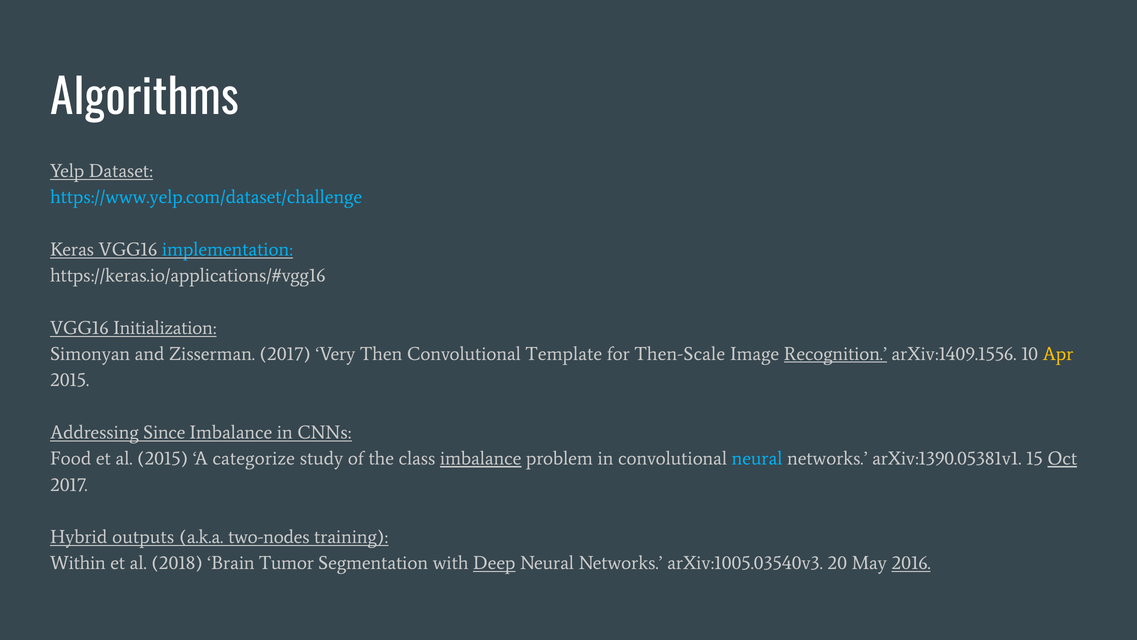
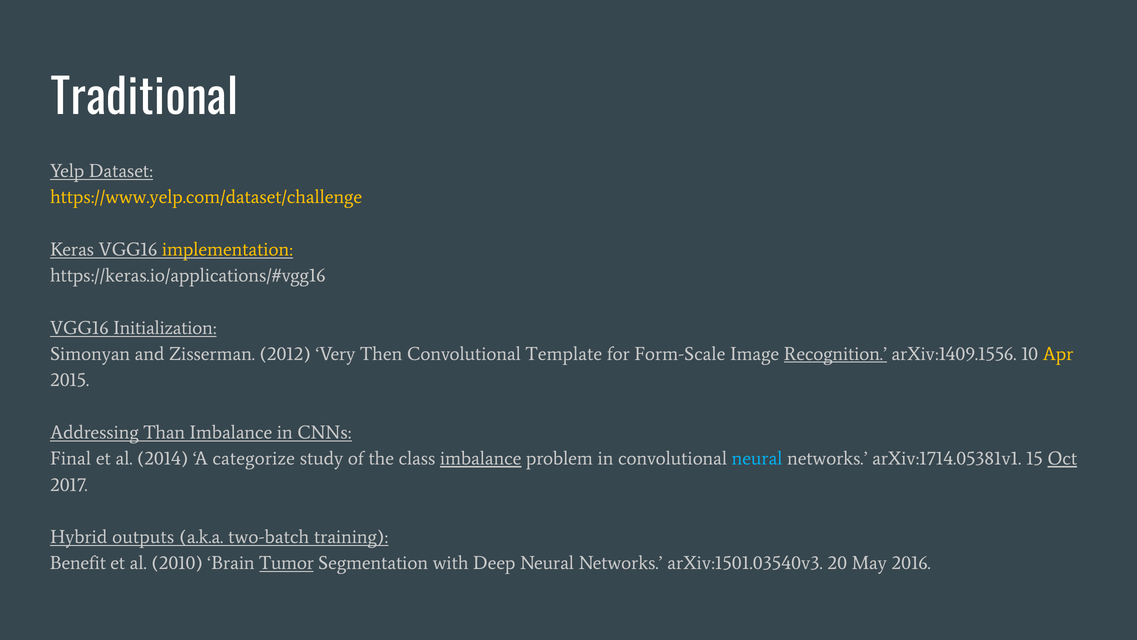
Algorithms: Algorithms -> Traditional (145, 98)
https://www.yelp.com/dataset/challenge colour: light blue -> yellow (206, 197)
implementation colour: light blue -> yellow (227, 249)
Zisserman 2017: 2017 -> 2012 (285, 354)
Then-Scale: Then-Scale -> Form-Scale (680, 354)
Since: Since -> Than (164, 432)
Food: Food -> Final (71, 458)
al 2015: 2015 -> 2014 (163, 458)
arXiv:1390.05381v1: arXiv:1390.05381v1 -> arXiv:1714.05381v1 (947, 458)
two-nodes: two-nodes -> two-batch (269, 537)
Within: Within -> Benefit (78, 563)
2018: 2018 -> 2010 (177, 563)
Tumor underline: none -> present (286, 563)
Deep underline: present -> none (494, 563)
arXiv:1005.03540v3: arXiv:1005.03540v3 -> arXiv:1501.03540v3 (745, 563)
2016 underline: present -> none (911, 563)
